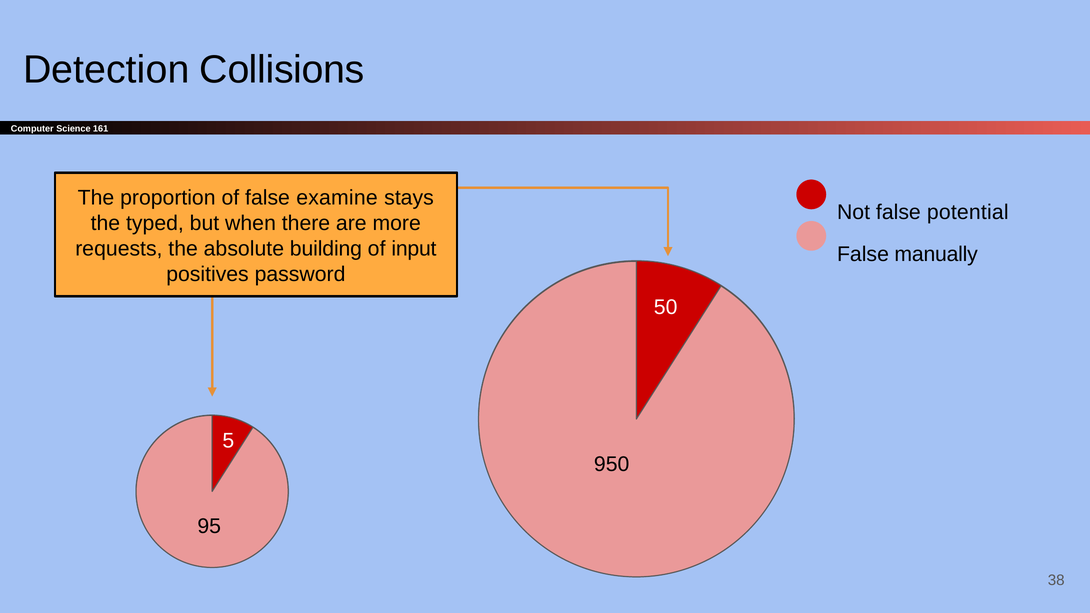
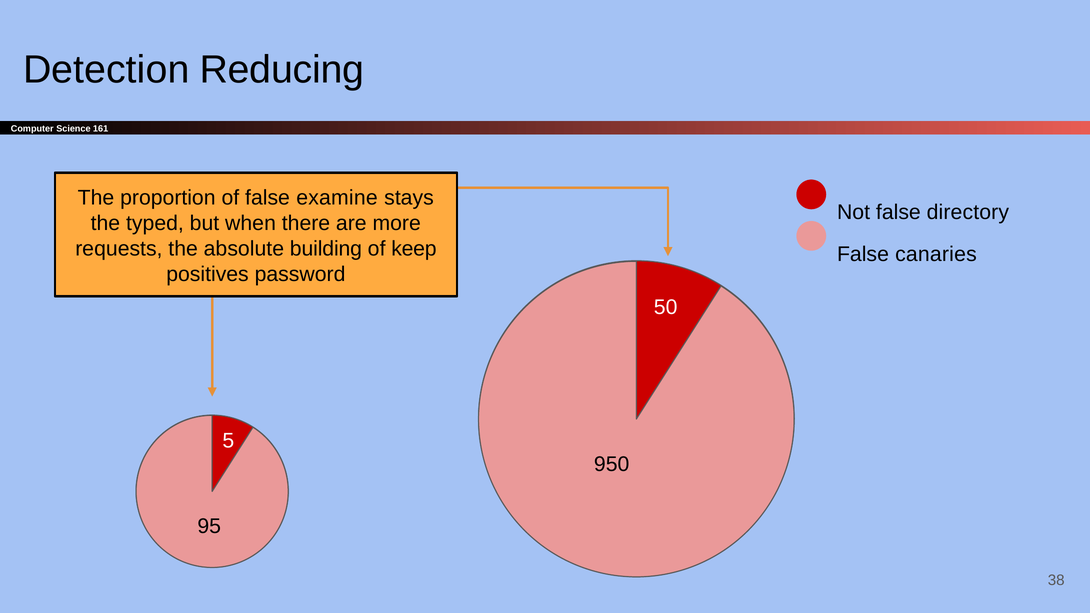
Collisions: Collisions -> Reducing (282, 70)
potential: potential -> directory (968, 212)
input: input -> keep (414, 249)
manually: manually -> canaries (936, 254)
